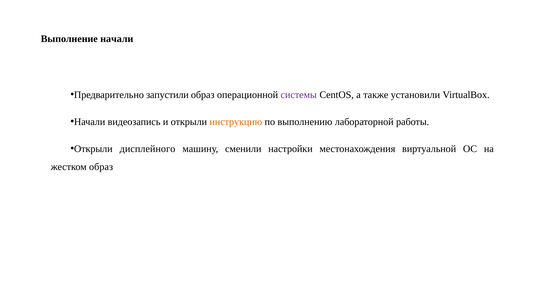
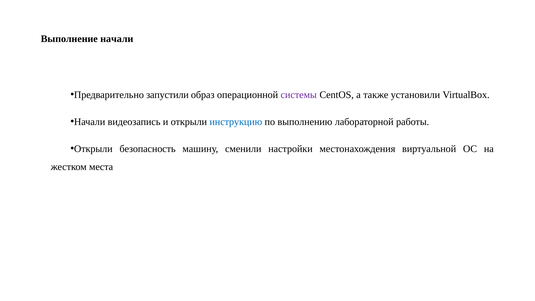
инструкцию colour: orange -> blue (236, 122)
дисплейного: дисплейного -> безопасность (148, 149)
жестком образ: образ -> места (101, 167)
